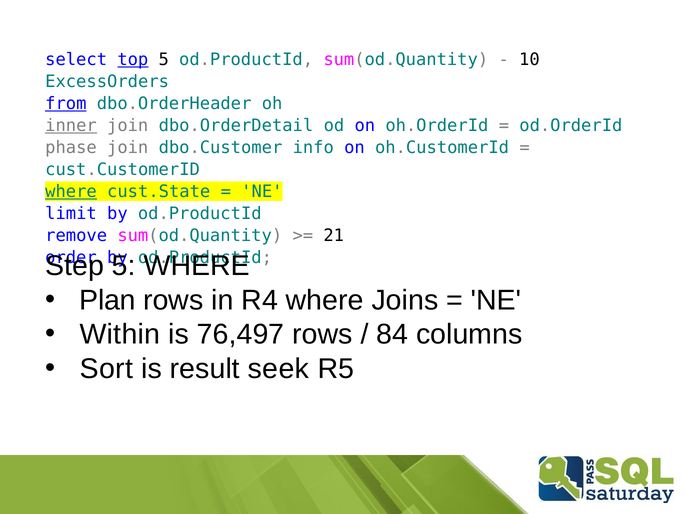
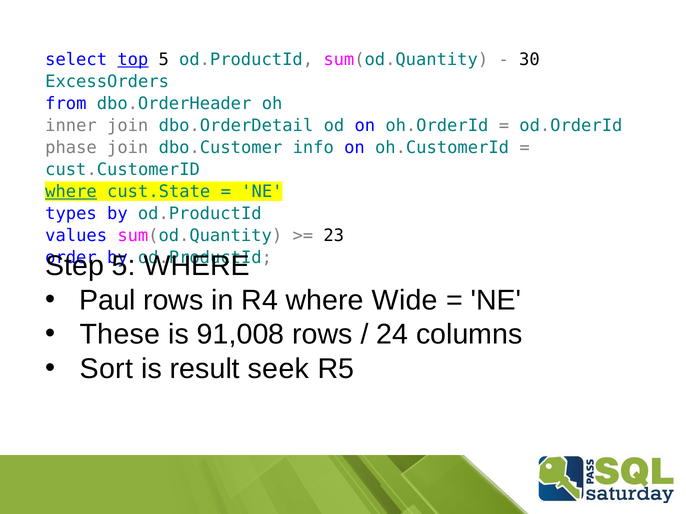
10: 10 -> 30 (529, 60)
from underline: present -> none (66, 104)
inner underline: present -> none (71, 126)
limit: limit -> types (71, 214)
remove: remove -> values (76, 236)
21: 21 -> 23 (334, 236)
Plan: Plan -> Paul (107, 301)
Joins: Joins -> Wide (405, 301)
Within: Within -> These (120, 335)
76,497: 76,497 -> 91,008 (241, 335)
84: 84 -> 24 (392, 335)
